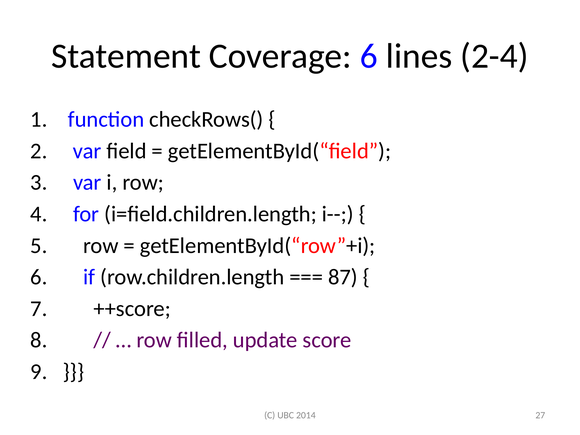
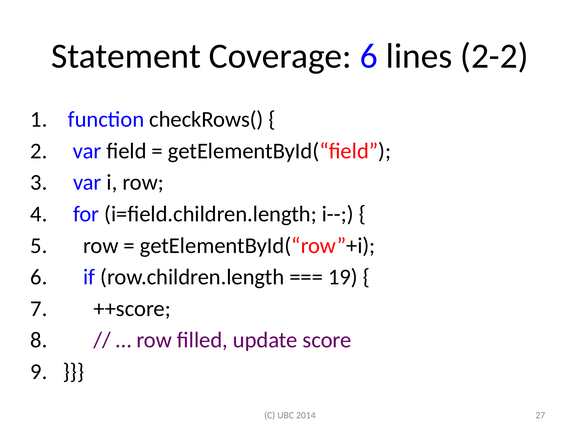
2-4: 2-4 -> 2-2 (494, 56)
87: 87 -> 19 (343, 277)
